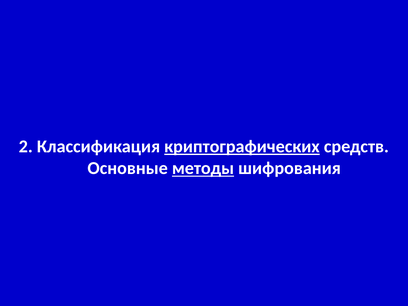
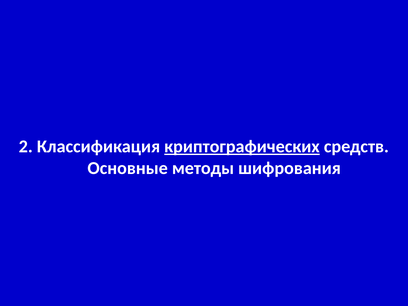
методы underline: present -> none (203, 168)
